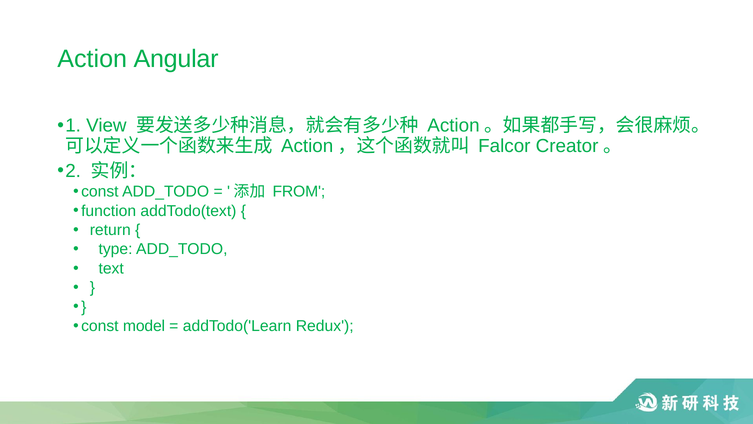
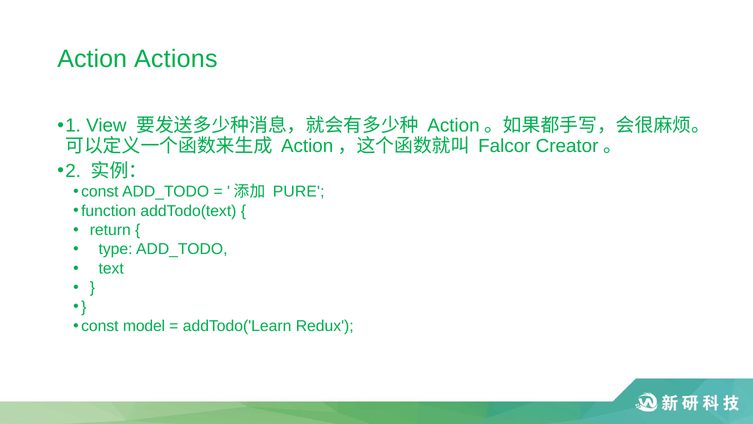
Angular: Angular -> Actions (176, 59)
FROM: FROM -> PURE (299, 192)
